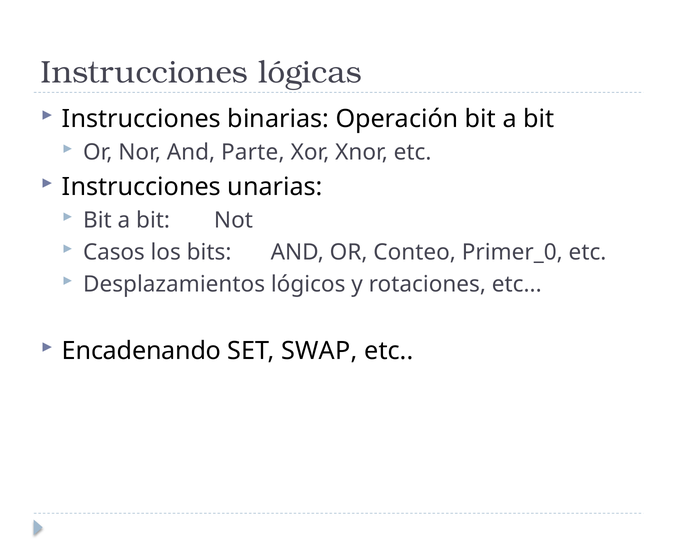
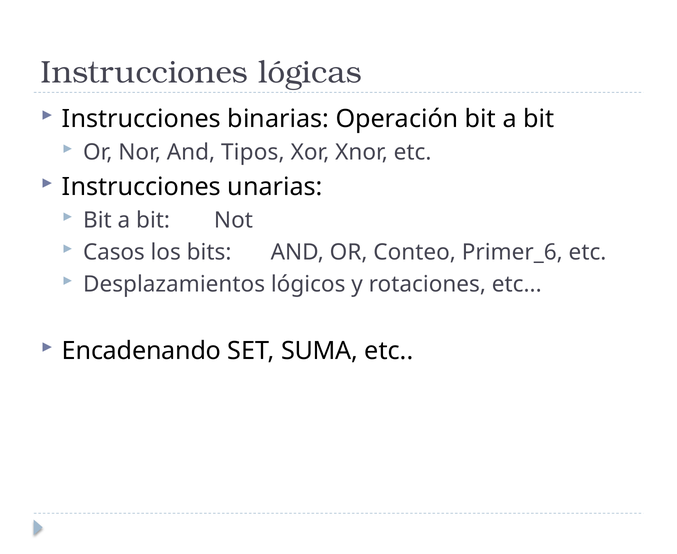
Parte: Parte -> Tipos (253, 152)
Primer_0: Primer_0 -> Primer_6 (512, 252)
SWAP: SWAP -> SUMA (320, 351)
